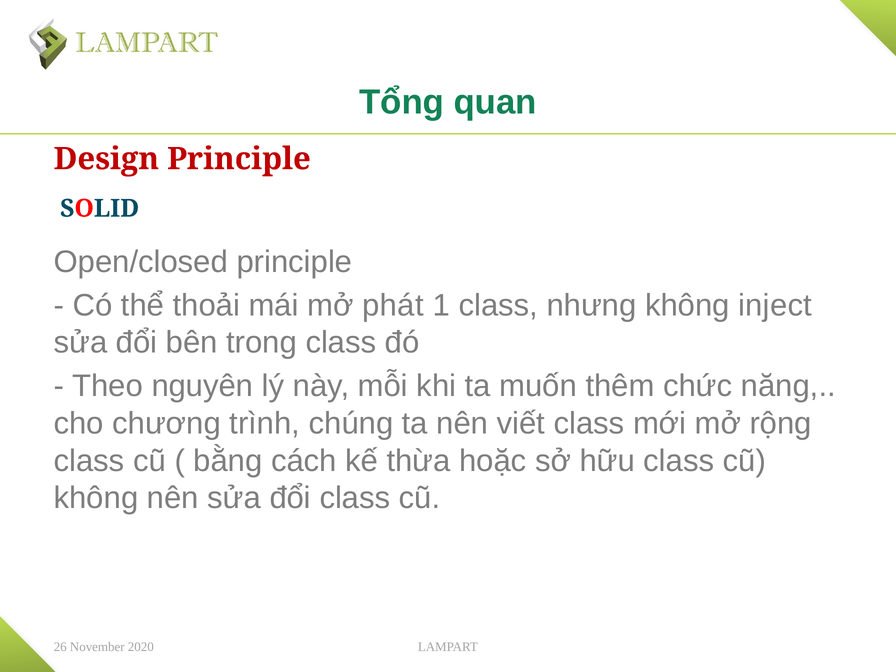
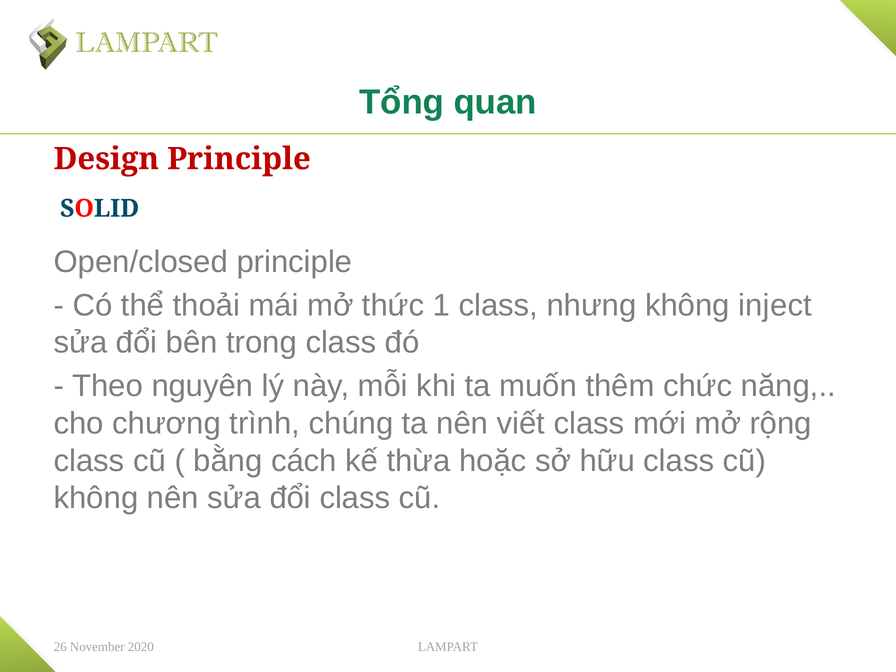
phát: phát -> thức (393, 305)
